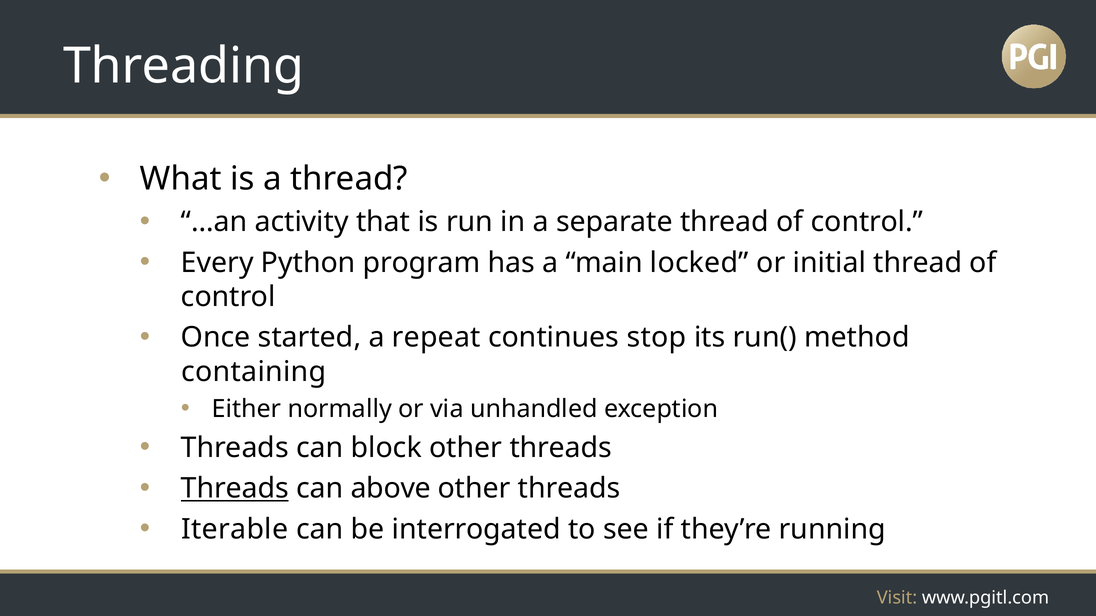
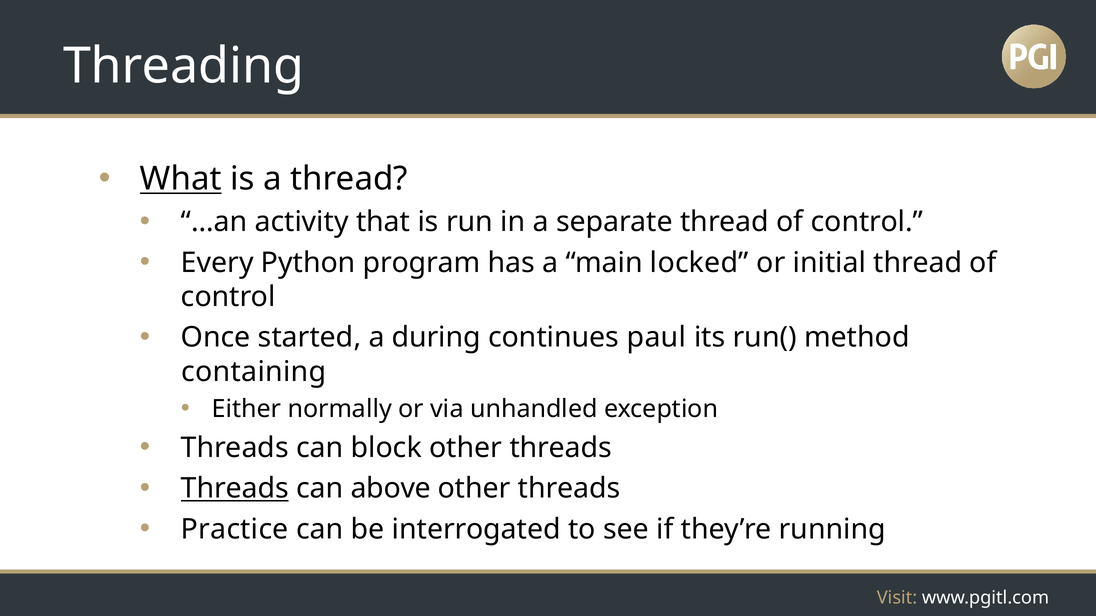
What underline: none -> present (181, 179)
repeat: repeat -> during (436, 338)
stop: stop -> paul (656, 338)
Iterable: Iterable -> Practice (235, 530)
